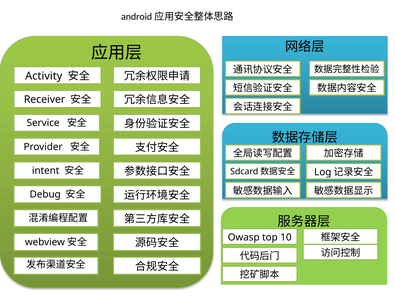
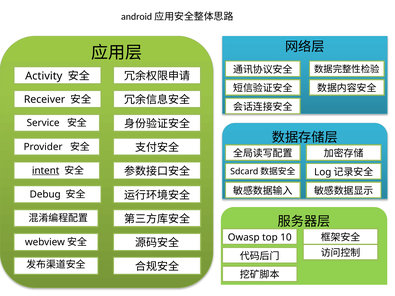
intent underline: none -> present (46, 171)
